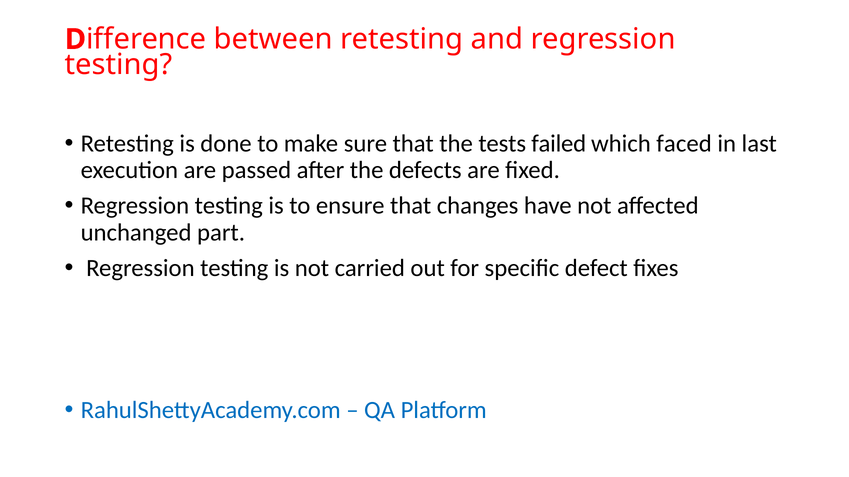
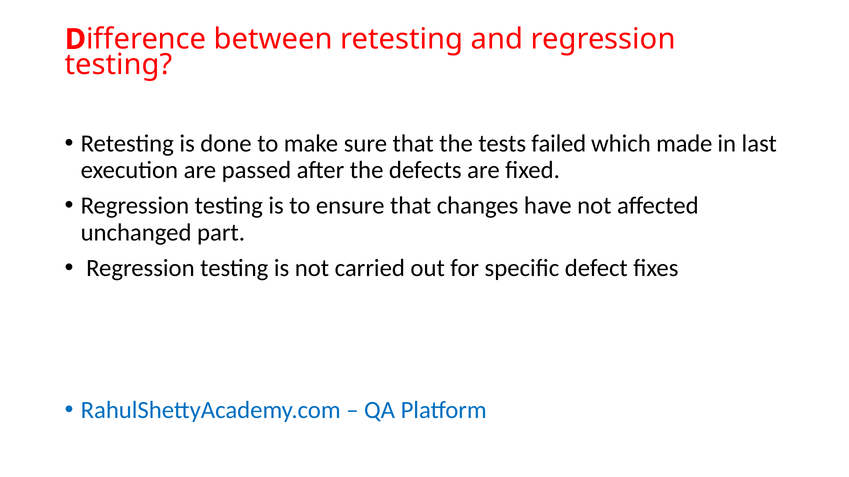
faced: faced -> made (684, 144)
